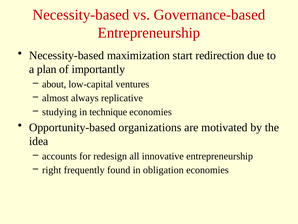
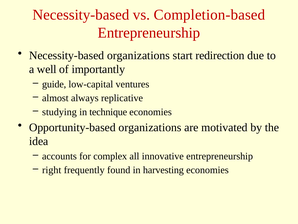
Governance-based: Governance-based -> Completion-based (209, 15)
Necessity-based maximization: maximization -> organizations (138, 55)
plan: plan -> well (47, 69)
about: about -> guide (54, 84)
redesign: redesign -> complex (110, 156)
obligation: obligation -> harvesting (163, 170)
